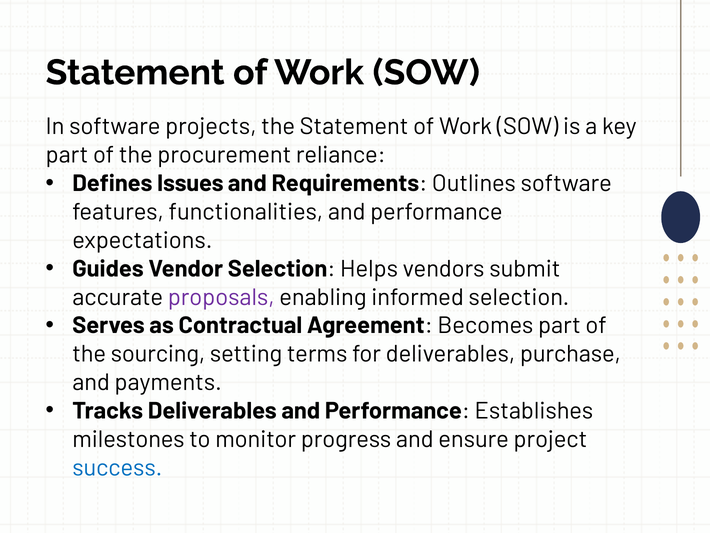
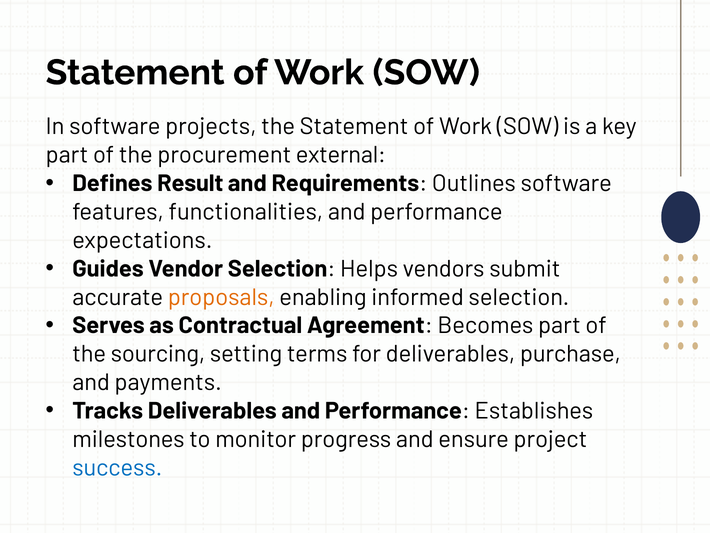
reliance: reliance -> external (341, 155)
Issues: Issues -> Result (190, 183)
proposals colour: purple -> orange (221, 297)
